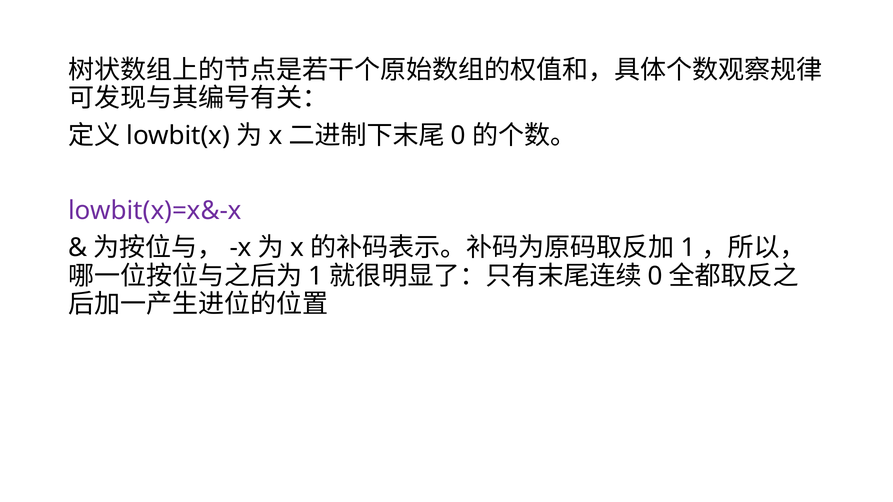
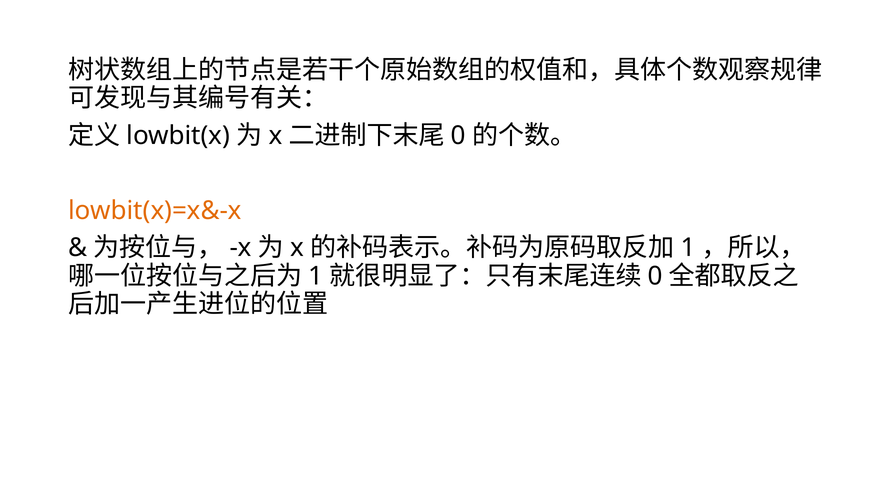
lowbit(x)=x&-x colour: purple -> orange (155, 211)
